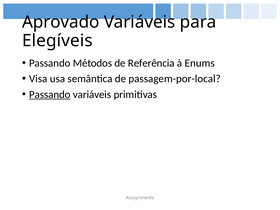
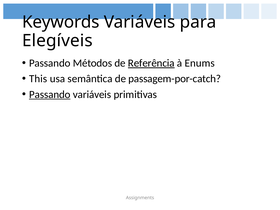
Aprovado: Aprovado -> Keywords (61, 22)
Referência underline: none -> present (151, 63)
Visa: Visa -> This (38, 79)
passagem-por-local: passagem-por-local -> passagem-por-catch (175, 79)
